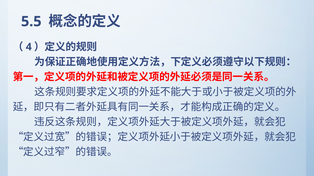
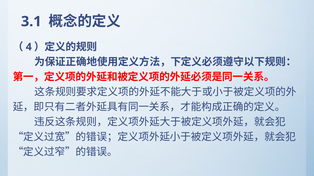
5.5: 5.5 -> 3.1 (31, 22)
